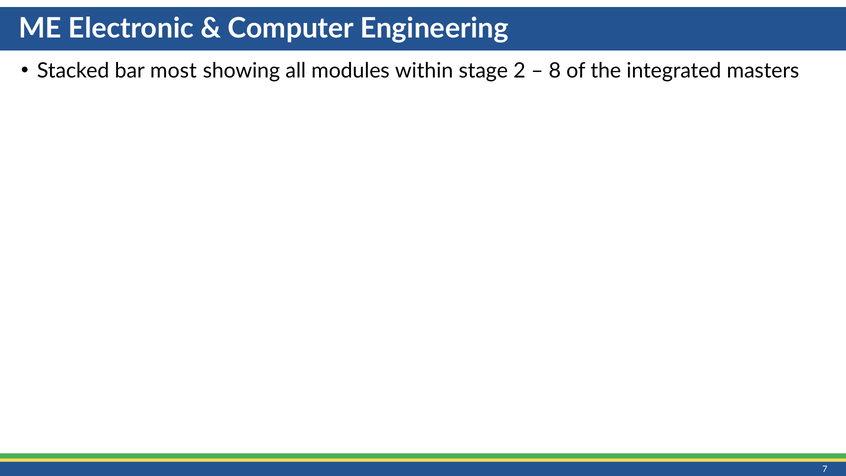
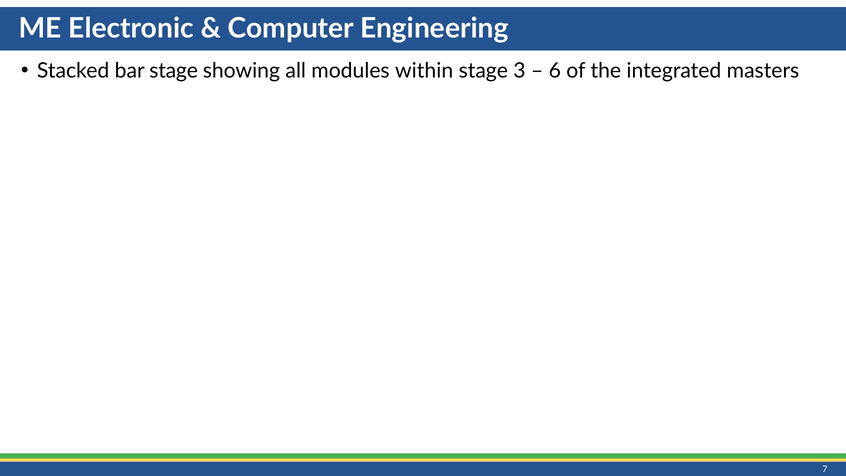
bar most: most -> stage (174, 71)
2: 2 -> 3 (519, 71)
8: 8 -> 6 (555, 71)
